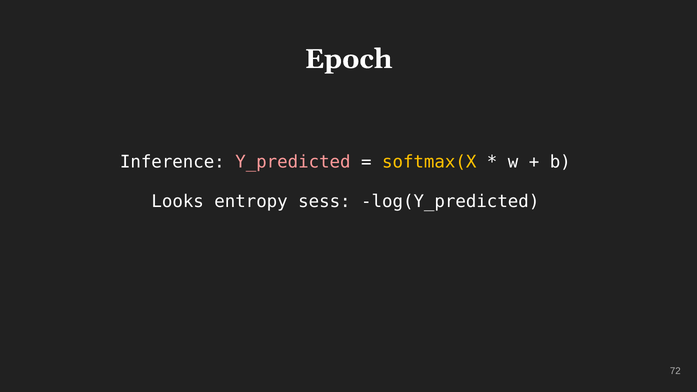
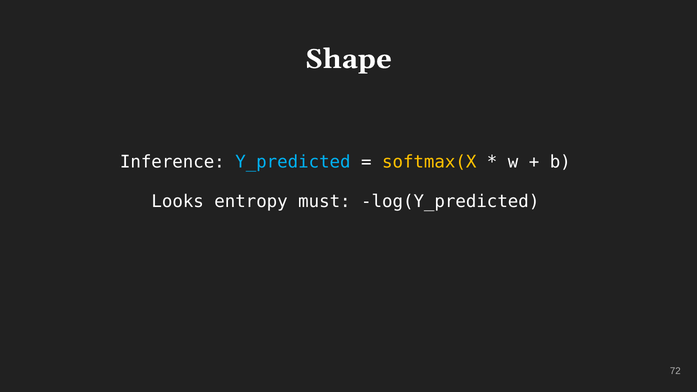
Epoch: Epoch -> Shape (348, 59)
Y_predicted colour: pink -> light blue (293, 162)
sess: sess -> must (324, 202)
